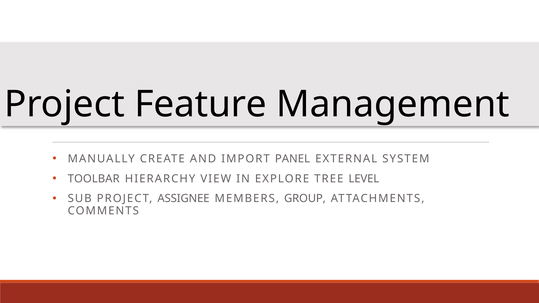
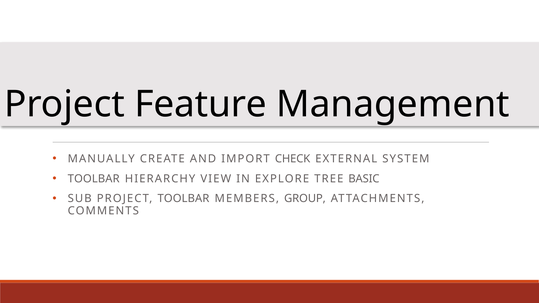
PANEL: PANEL -> CHECK (293, 159)
LEVEL: LEVEL -> BASIC (364, 179)
PROJECT ASSIGNEE: ASSIGNEE -> TOOLBAR (183, 199)
